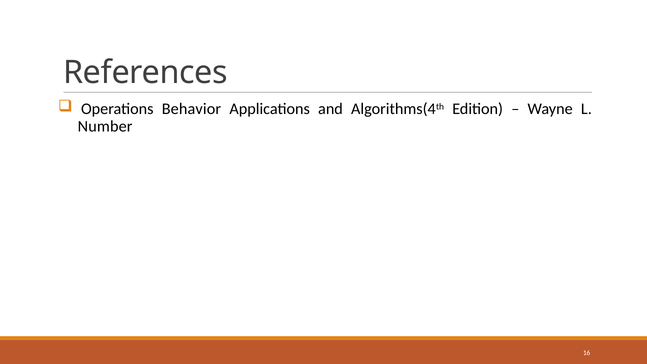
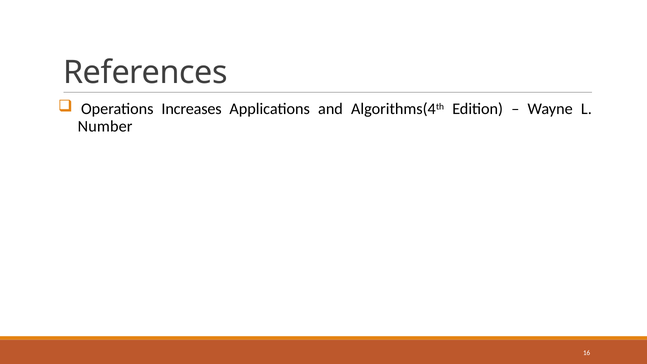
Behavior: Behavior -> Increases (192, 109)
